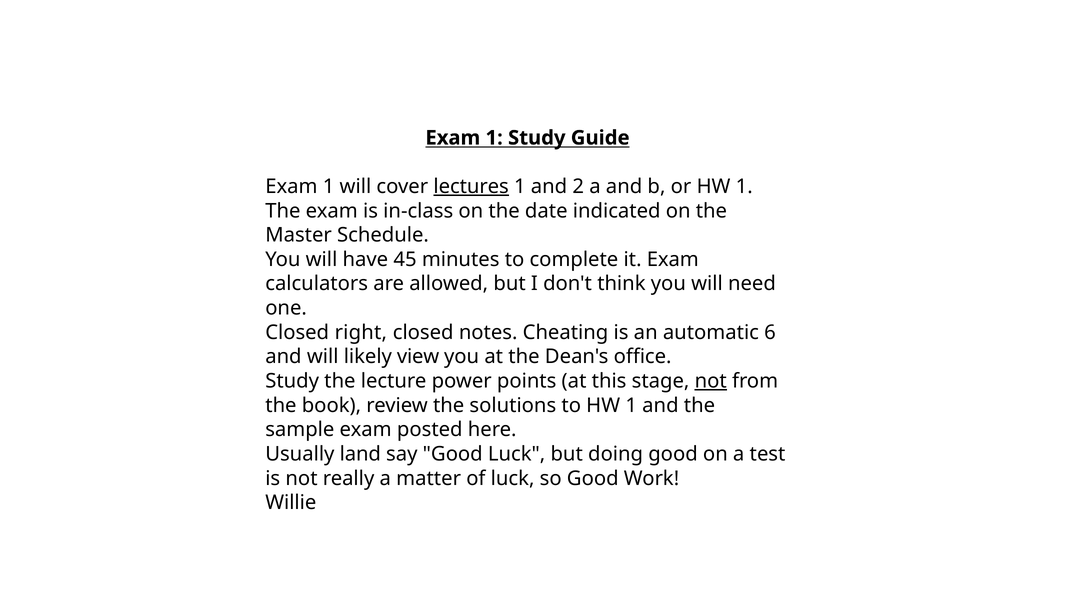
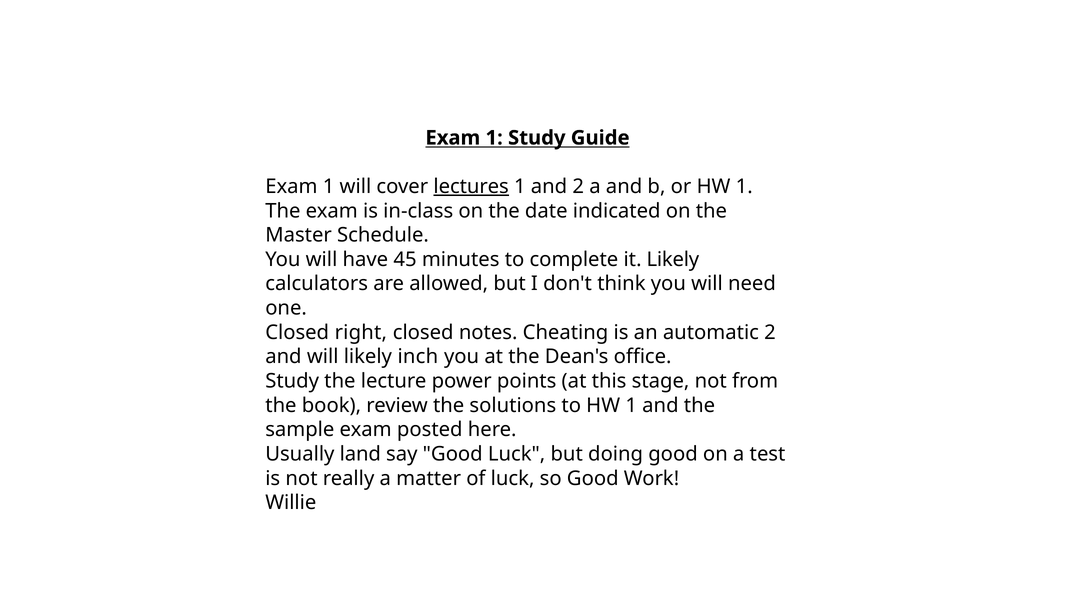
it Exam: Exam -> Likely (673, 259)
automatic 6: 6 -> 2 (770, 332)
view: view -> inch (418, 357)
not underline: present -> none (711, 381)
